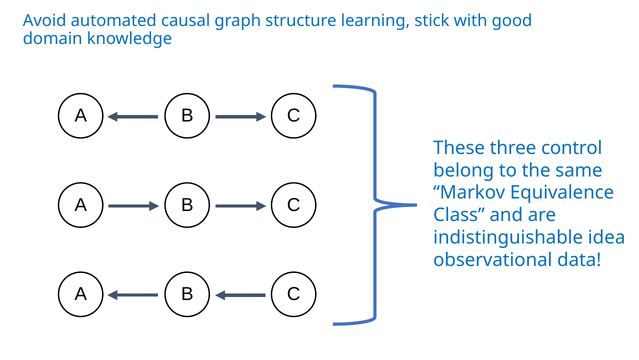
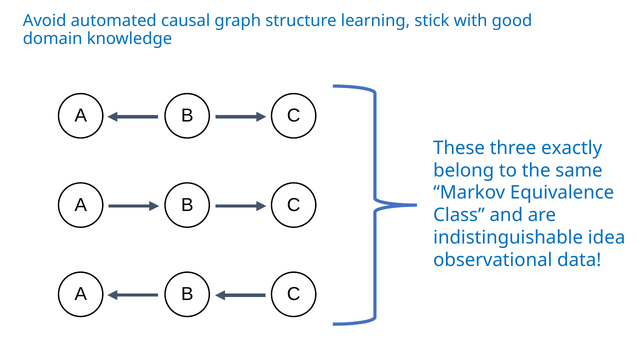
control: control -> exactly (572, 148)
